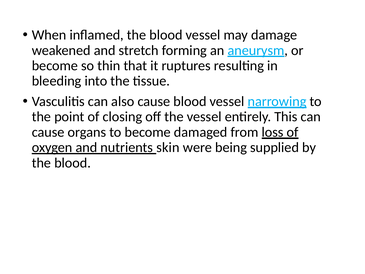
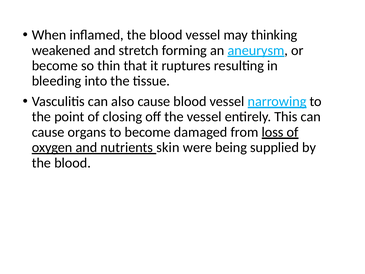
damage: damage -> thinking (274, 35)
